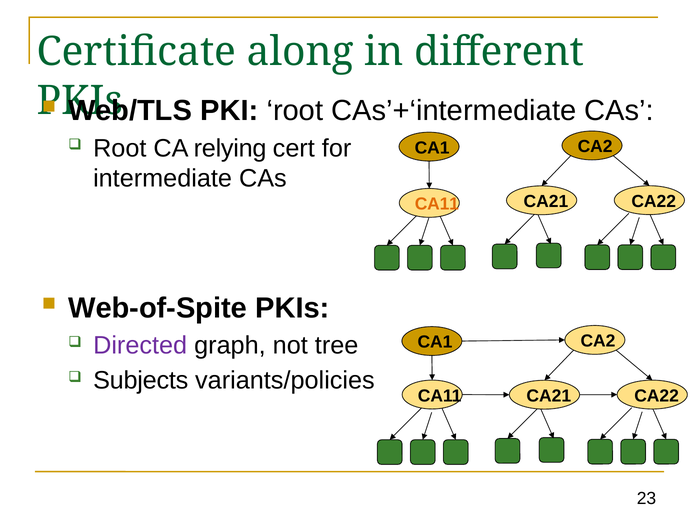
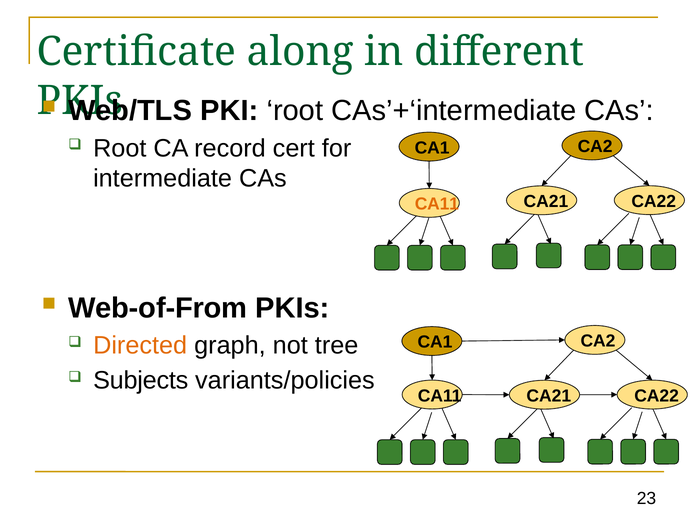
relying: relying -> record (230, 148)
Web-of-Spite: Web-of-Spite -> Web-of-From (158, 308)
Directed colour: purple -> orange (140, 345)
